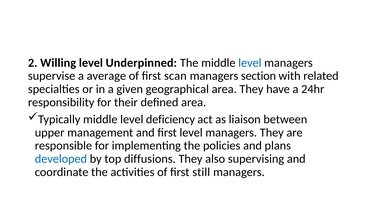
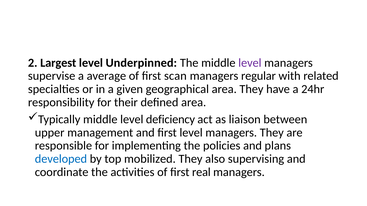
Willing: Willing -> Largest (58, 63)
level colour: blue -> purple (250, 63)
section: section -> regular (258, 76)
diffusions: diffusions -> mobilized (150, 159)
still: still -> real (201, 172)
